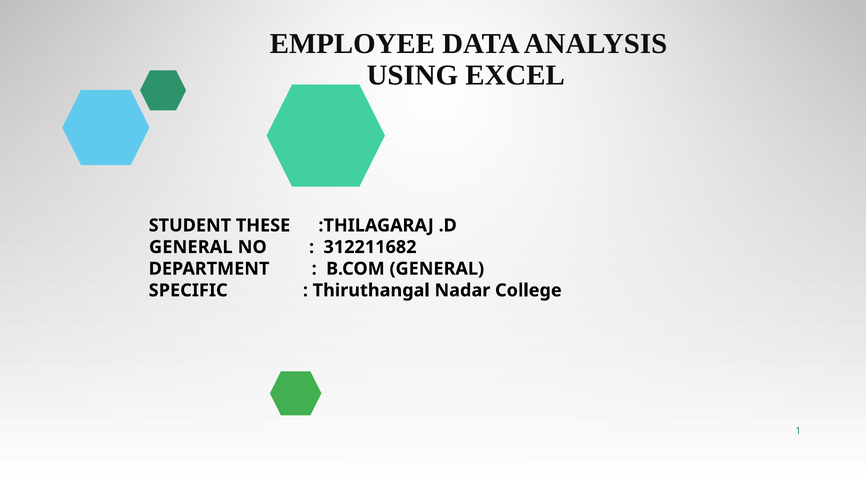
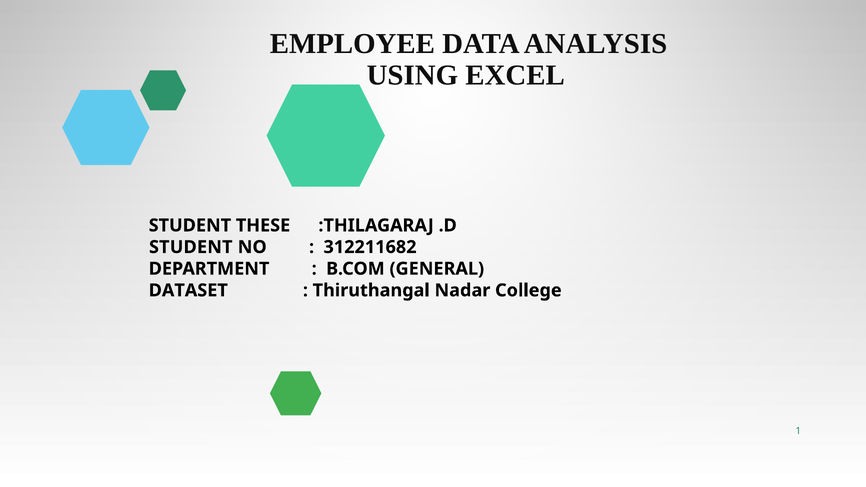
GENERAL: GENERAL -> STUDENT (191, 247)
SPECIFIC: SPECIFIC -> DATASET (188, 290)
